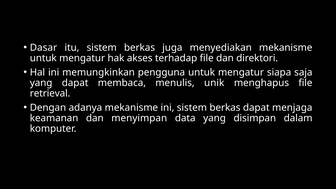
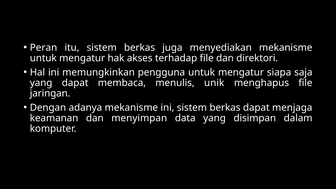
Dasar: Dasar -> Peran (44, 48)
retrieval: retrieval -> jaringan (50, 93)
